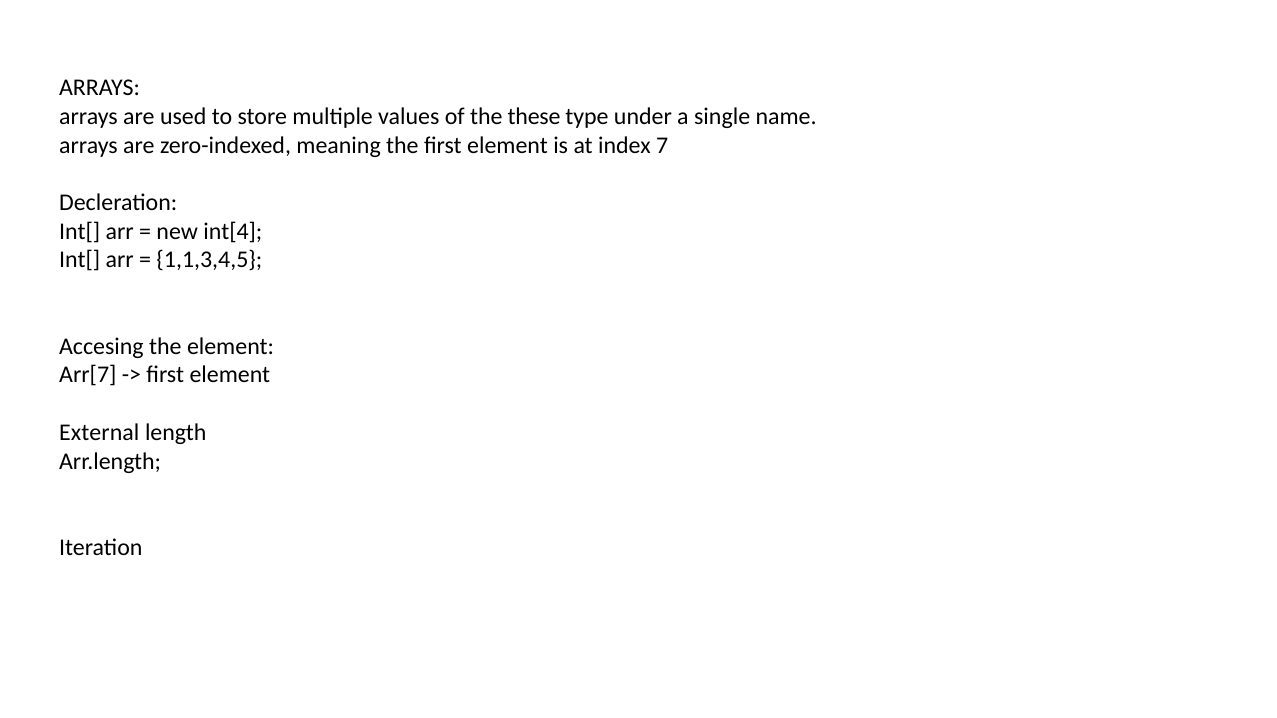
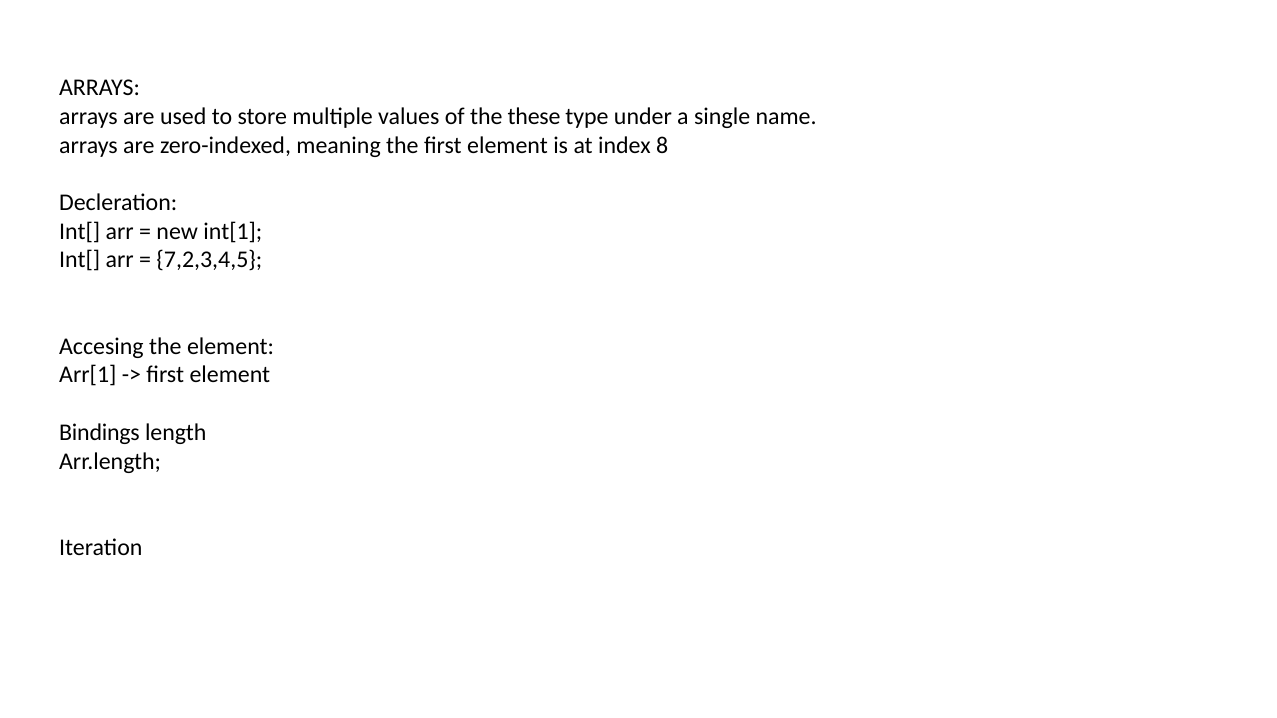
7: 7 -> 8 (662, 145)
int[4: int[4 -> int[1 (233, 231)
1,1,3,4,5: 1,1,3,4,5 -> 7,2,3,4,5 (209, 260)
Arr[7: Arr[7 -> Arr[1 (88, 375)
External: External -> Bindings (99, 433)
